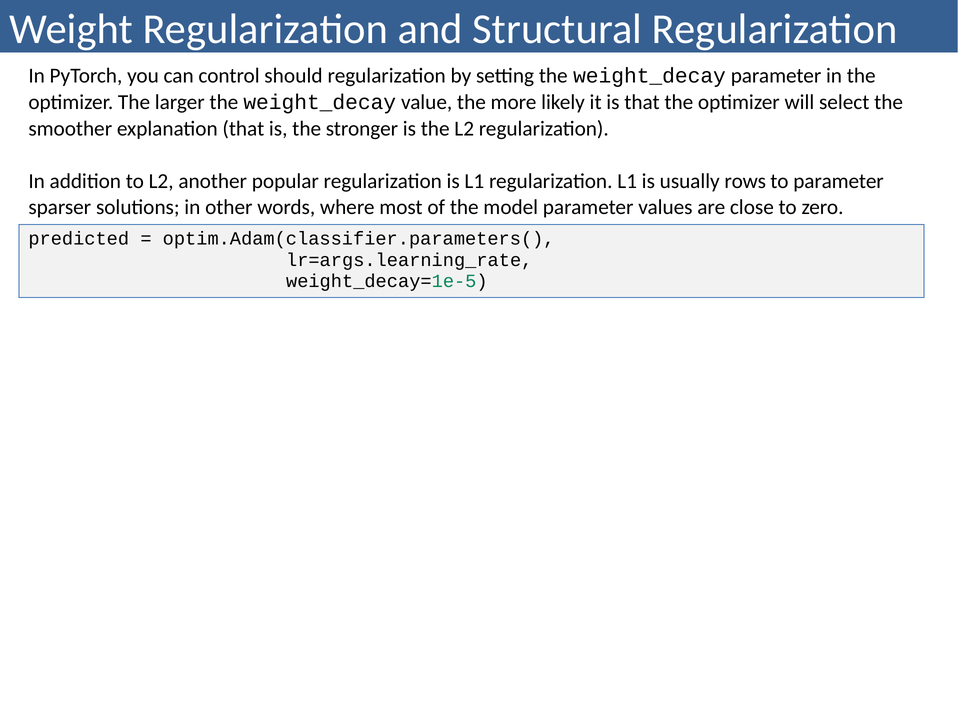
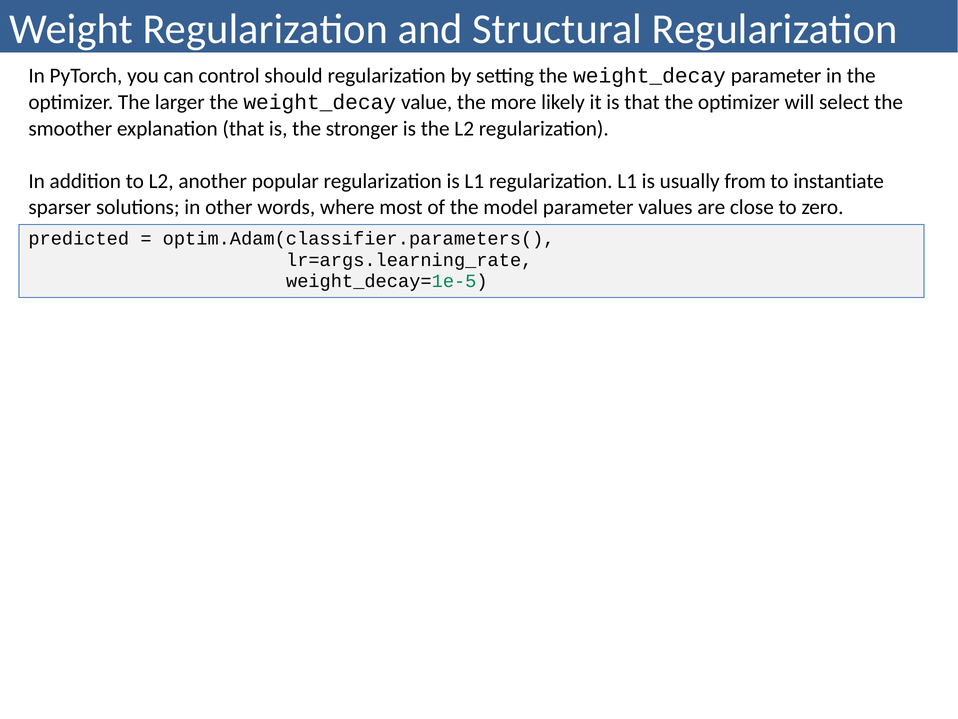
rows: rows -> from (745, 181)
to parameter: parameter -> instantiate (839, 181)
